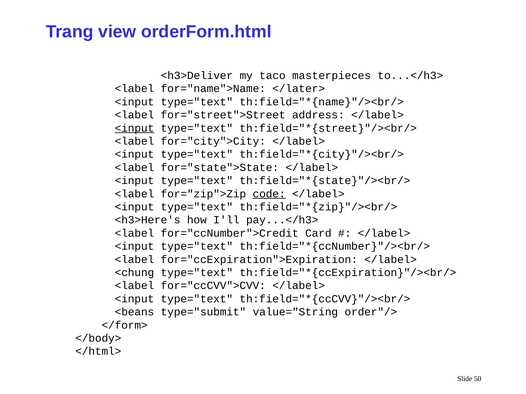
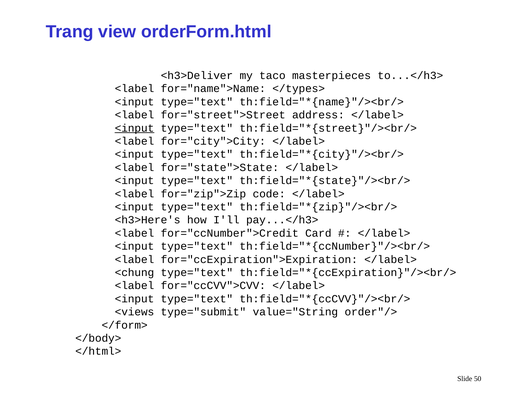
</later>: </later> -> </types> (299, 89)
code underline: present -> none (269, 194)
<beans: <beans -> <views (134, 312)
